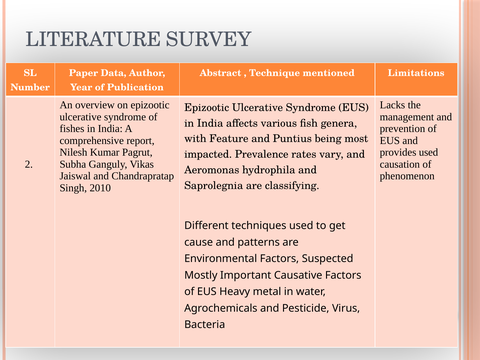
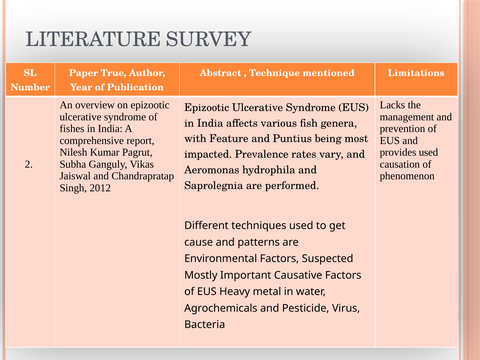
Data: Data -> True (114, 73)
classifying: classifying -> performed (292, 186)
2010: 2010 -> 2012 (100, 188)
